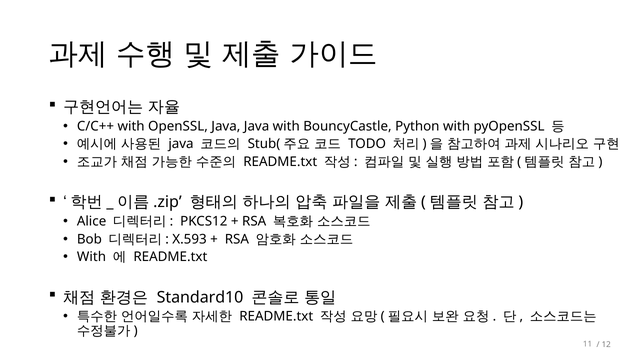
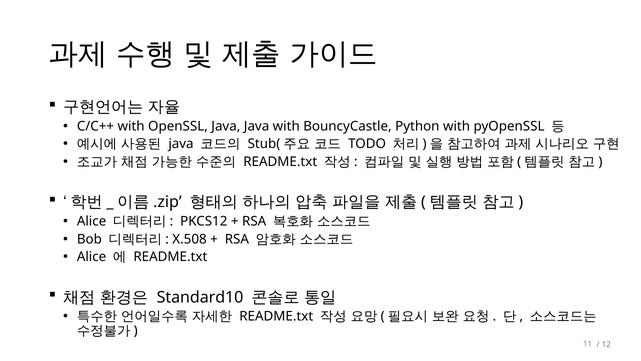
X.593: X.593 -> X.508 (190, 239)
With: With -> Alice (92, 257)
